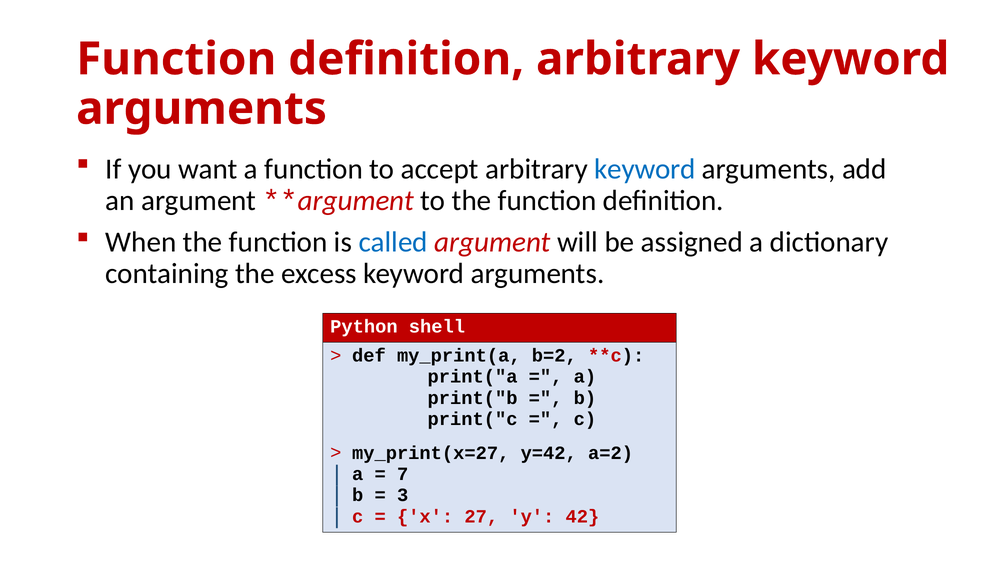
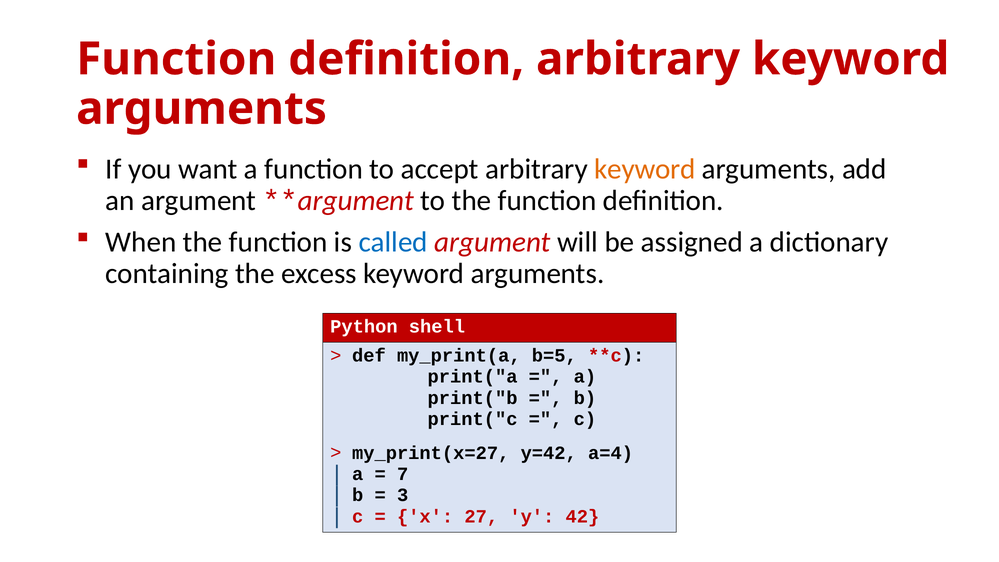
keyword colour: blue -> orange (645, 169)
b=2: b=2 -> b=5 (554, 355)
a=2: a=2 -> a=4 (611, 453)
